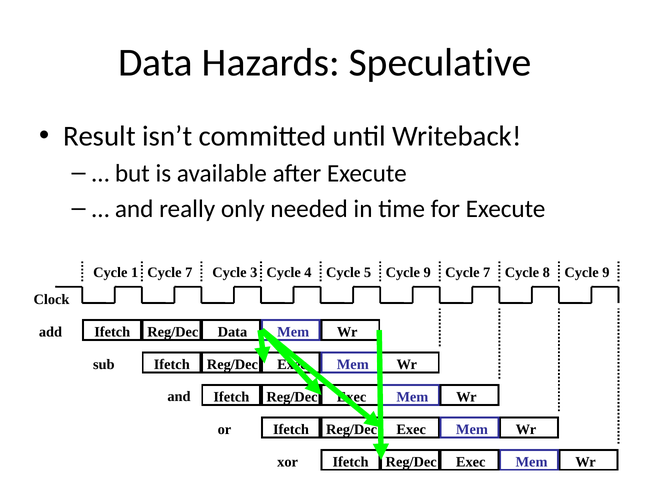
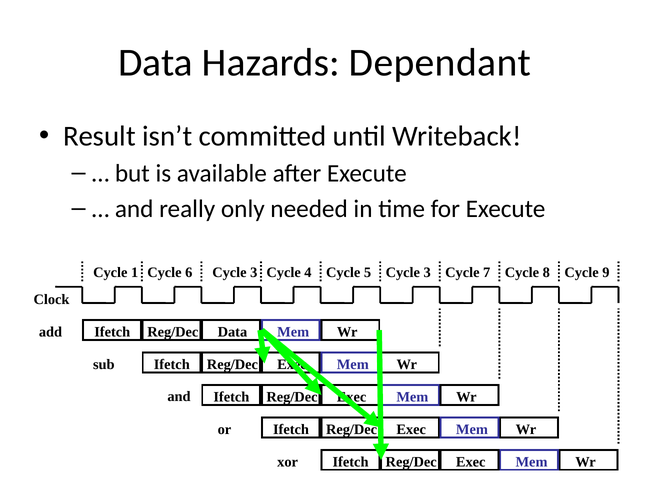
Speculative: Speculative -> Dependant (440, 63)
1 Cycle 7: 7 -> 6 (189, 273)
5 Cycle 9: 9 -> 3 (427, 273)
